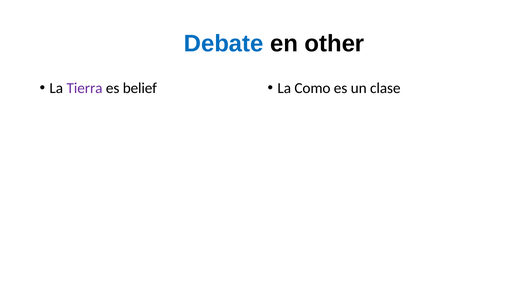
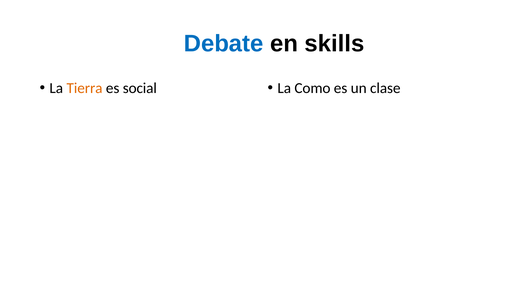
other: other -> skills (334, 44)
Tierra colour: purple -> orange (85, 88)
belief: belief -> social (140, 88)
